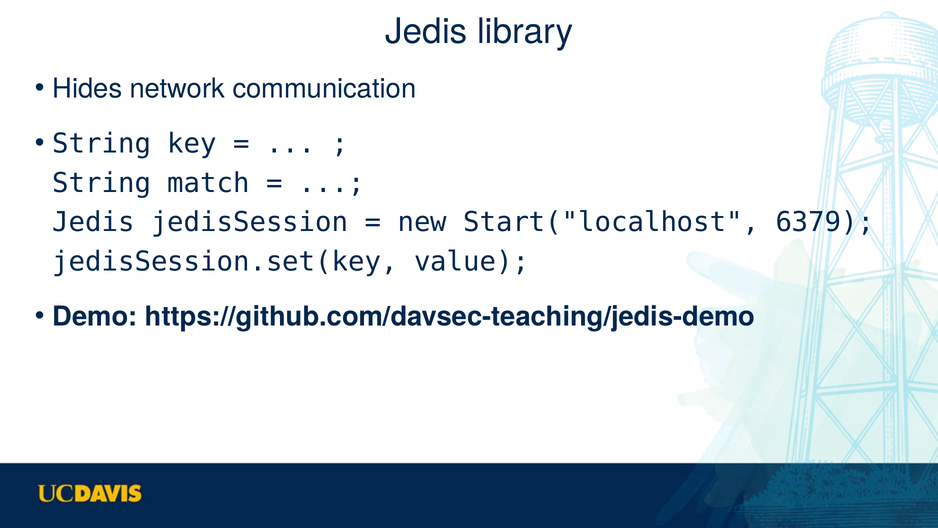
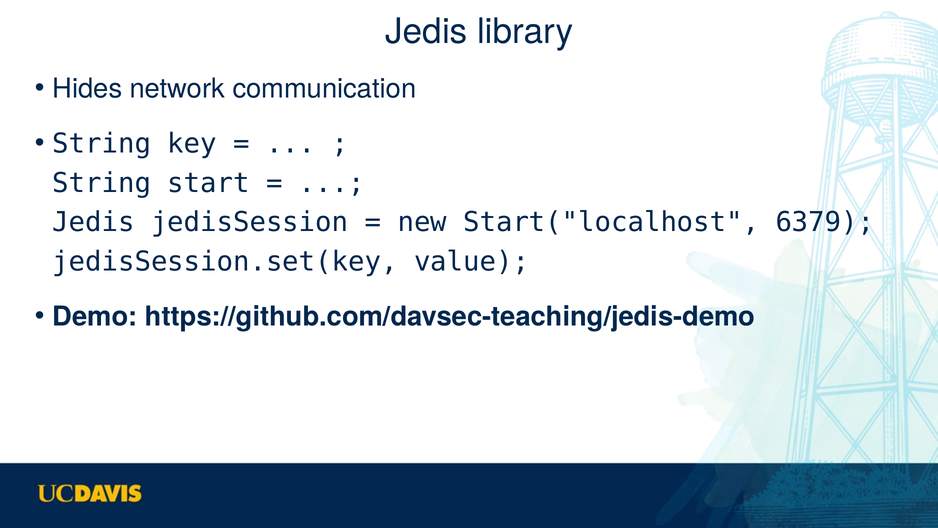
match: match -> start (209, 183)
